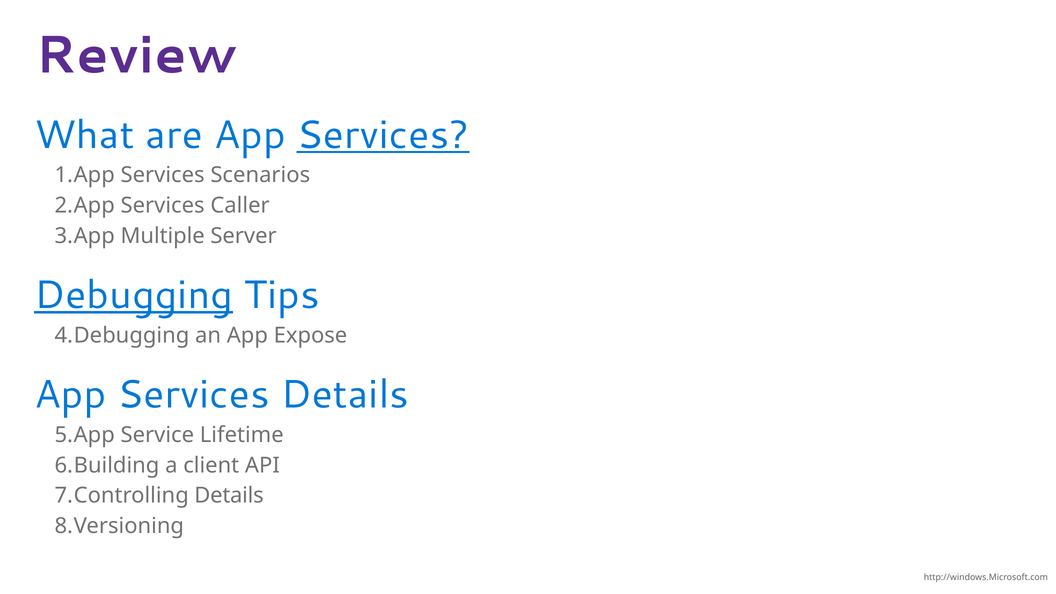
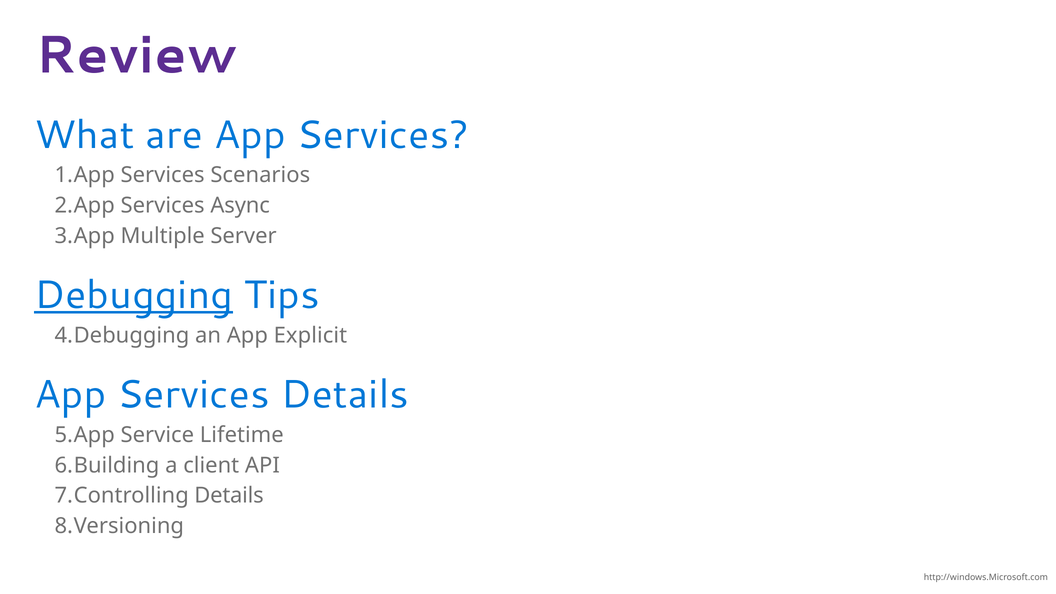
Services underline: present -> none (383, 135)
Caller: Caller -> Async (240, 205)
Expose: Expose -> Explicit (310, 335)
